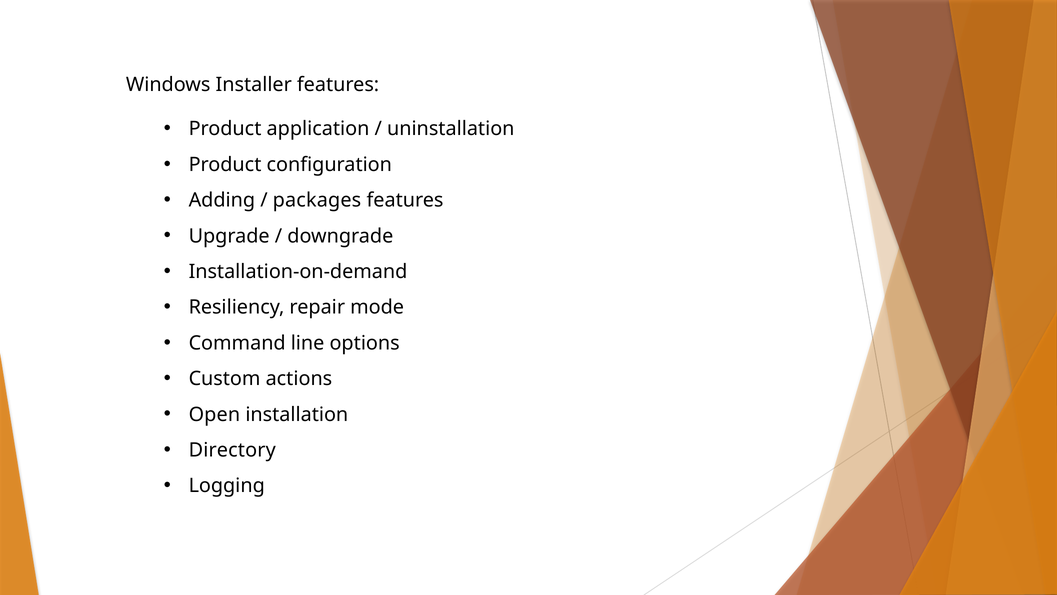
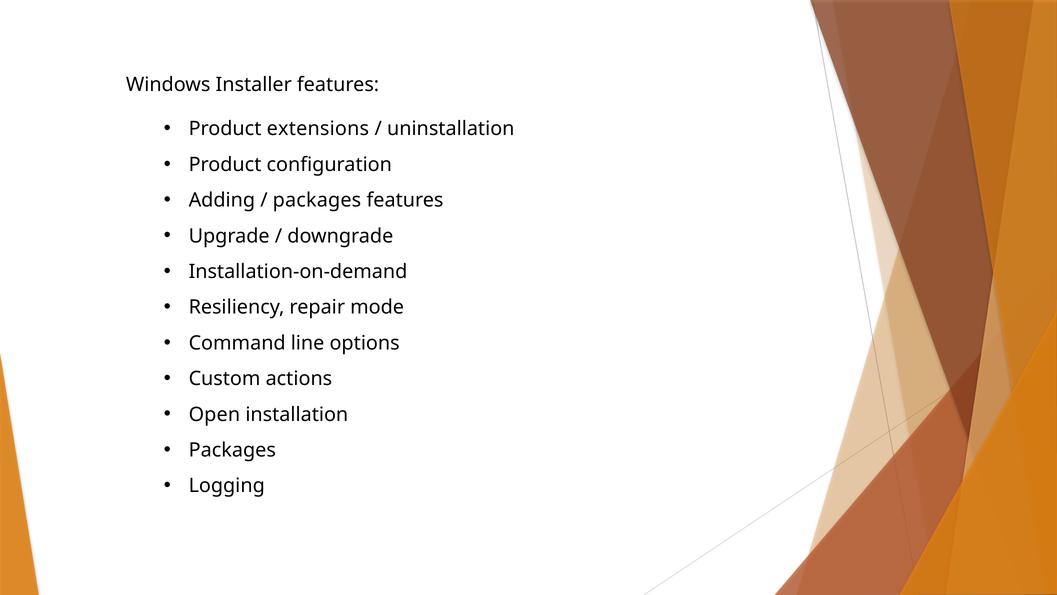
application: application -> extensions (318, 129)
Directory: Directory -> Packages (232, 450)
